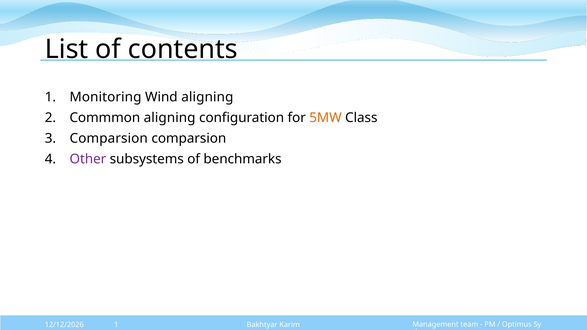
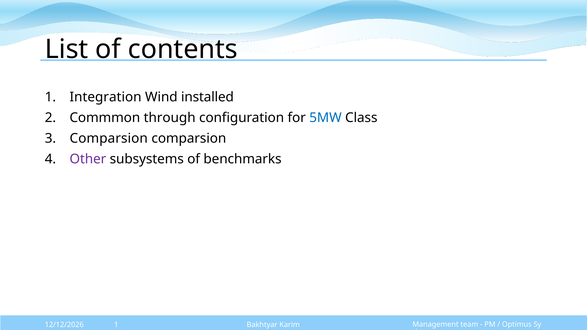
Monitoring: Monitoring -> Integration (106, 97)
Wind aligning: aligning -> installed (207, 97)
Commmon aligning: aligning -> through (170, 118)
5MW colour: orange -> blue (325, 118)
